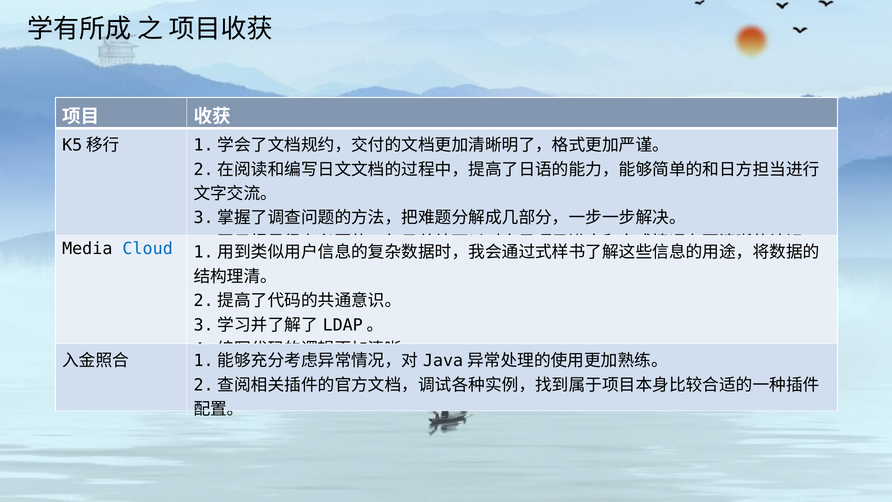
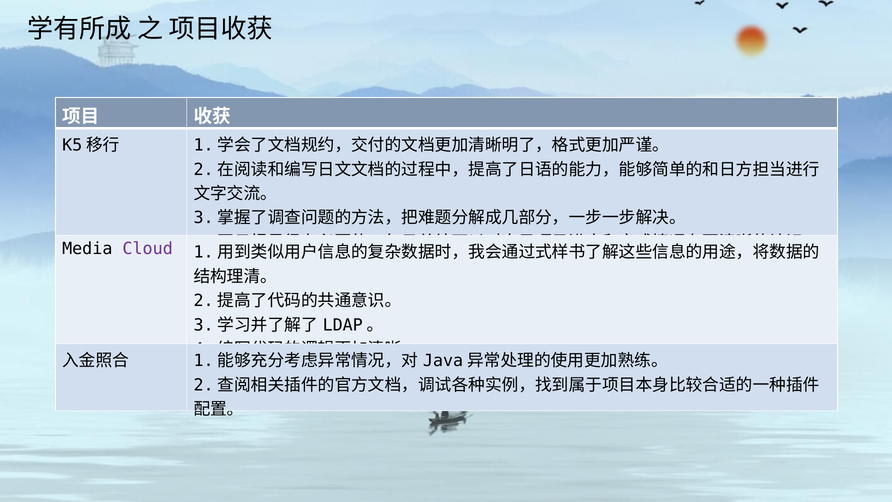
Cloud colour: blue -> purple (148, 248)
